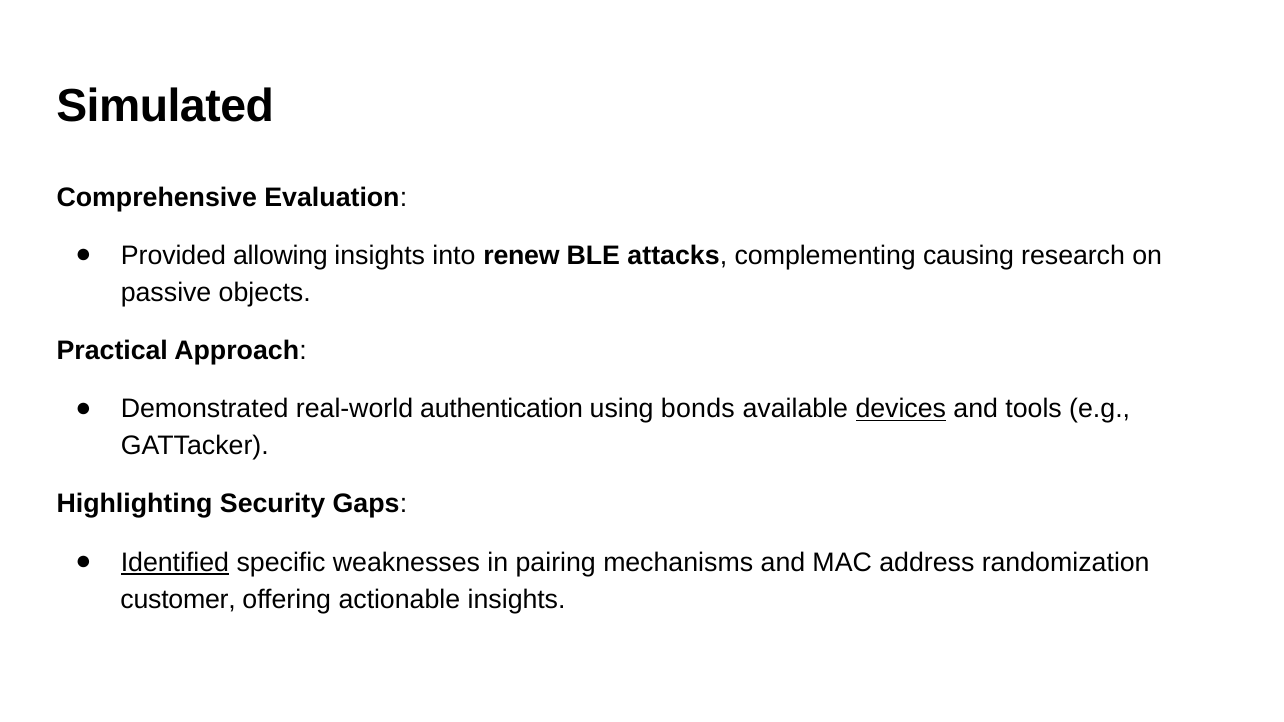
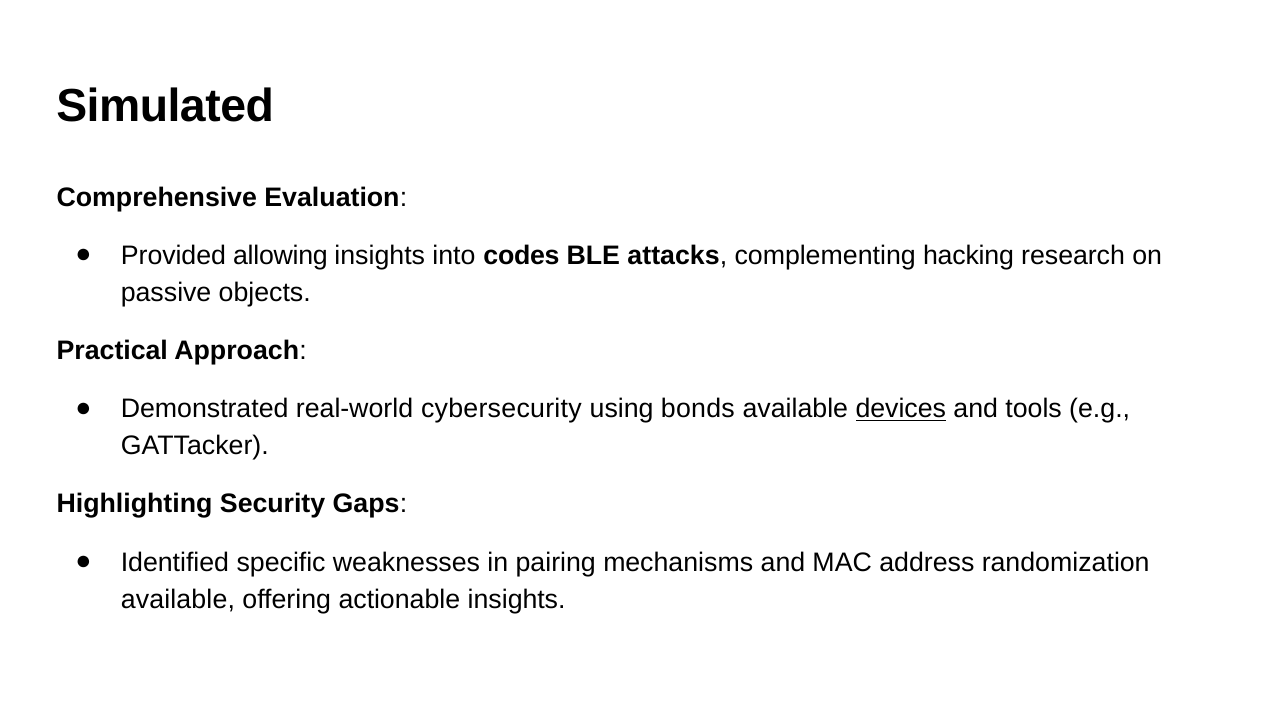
renew: renew -> codes (521, 256)
causing: causing -> hacking (968, 256)
authentication: authentication -> cybersecurity (501, 409)
Identified underline: present -> none (175, 563)
customer: customer -> available (178, 600)
